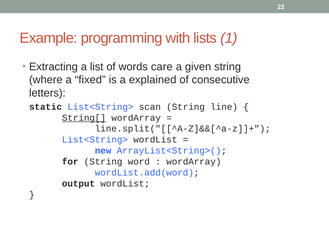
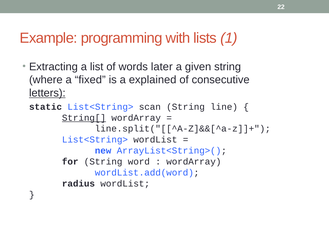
care: care -> later (162, 67)
letters underline: none -> present (47, 93)
output: output -> radius (78, 183)
